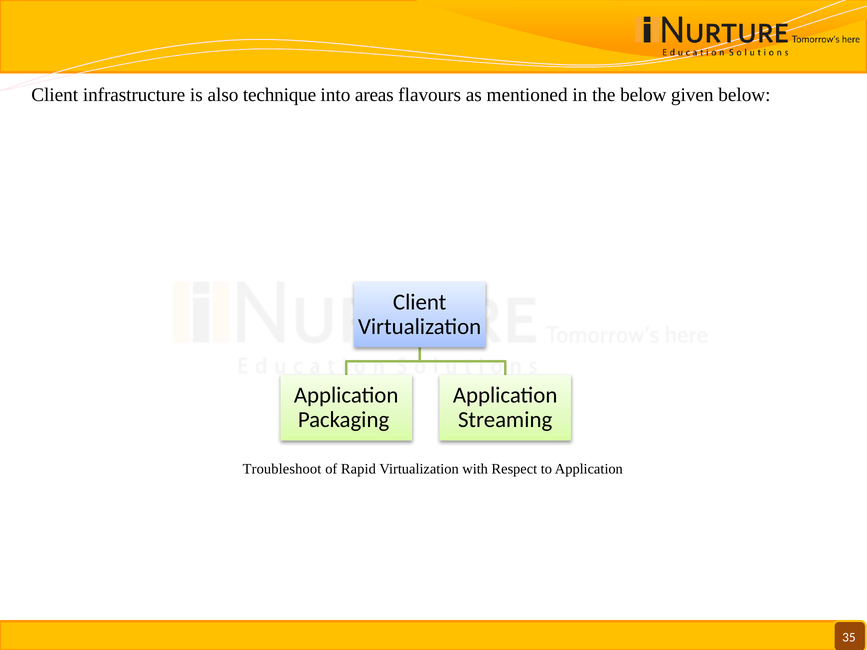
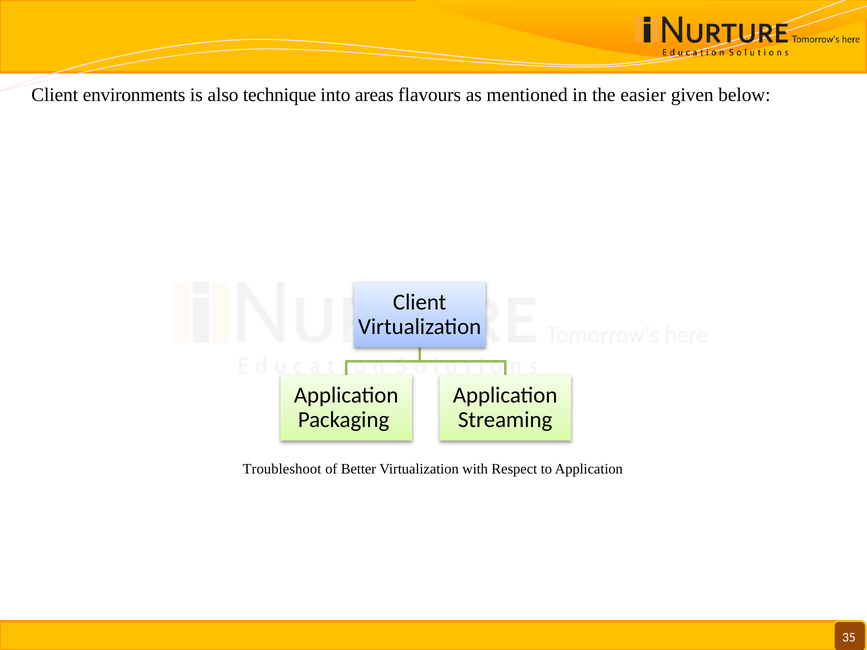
infrastructure: infrastructure -> environments (134, 95)
the below: below -> easier (643, 95)
Rapid: Rapid -> Better (359, 469)
